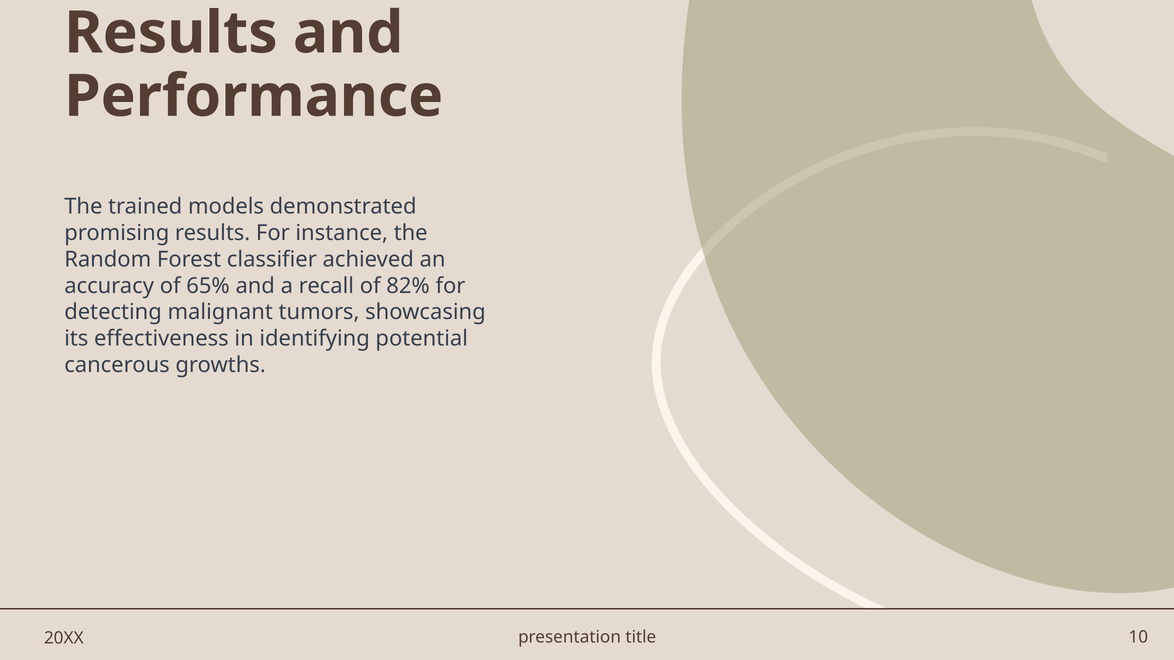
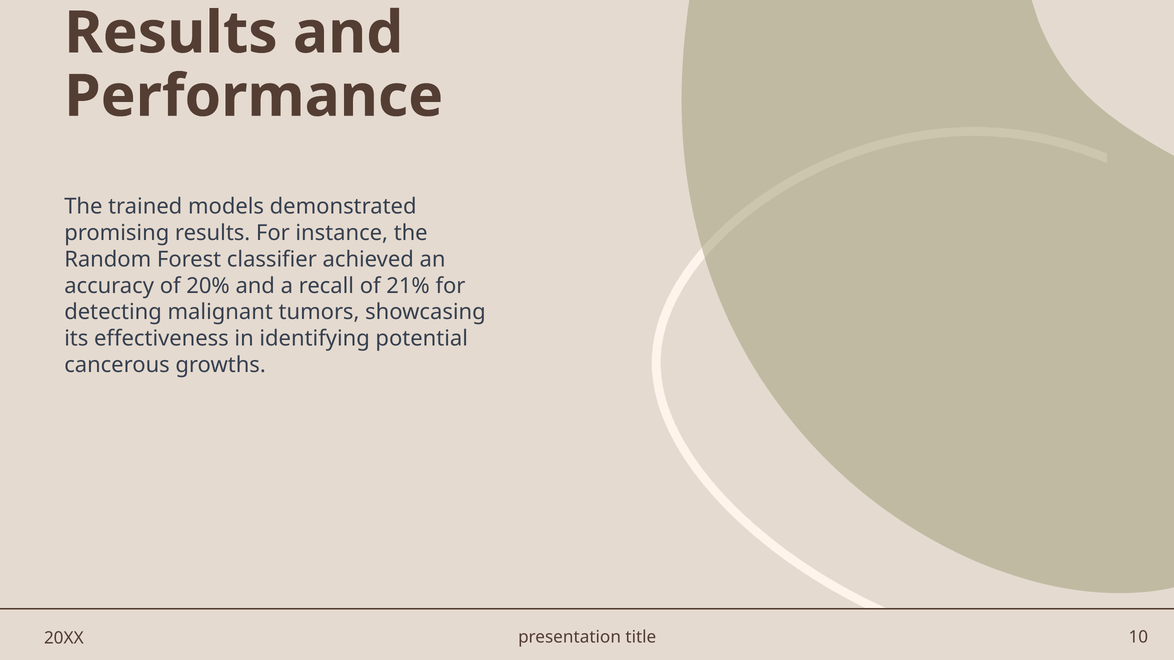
65%: 65% -> 20% (208, 286)
82%: 82% -> 21% (408, 286)
